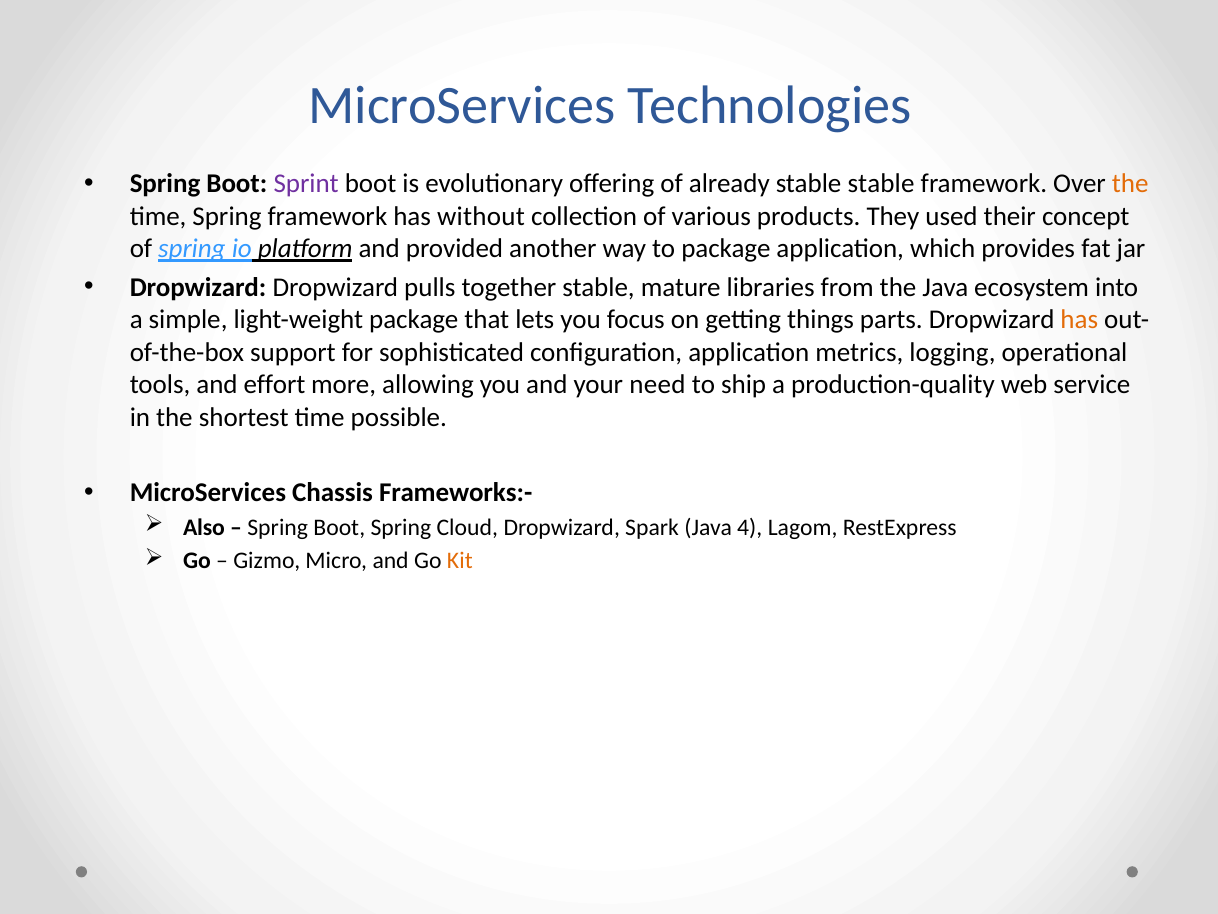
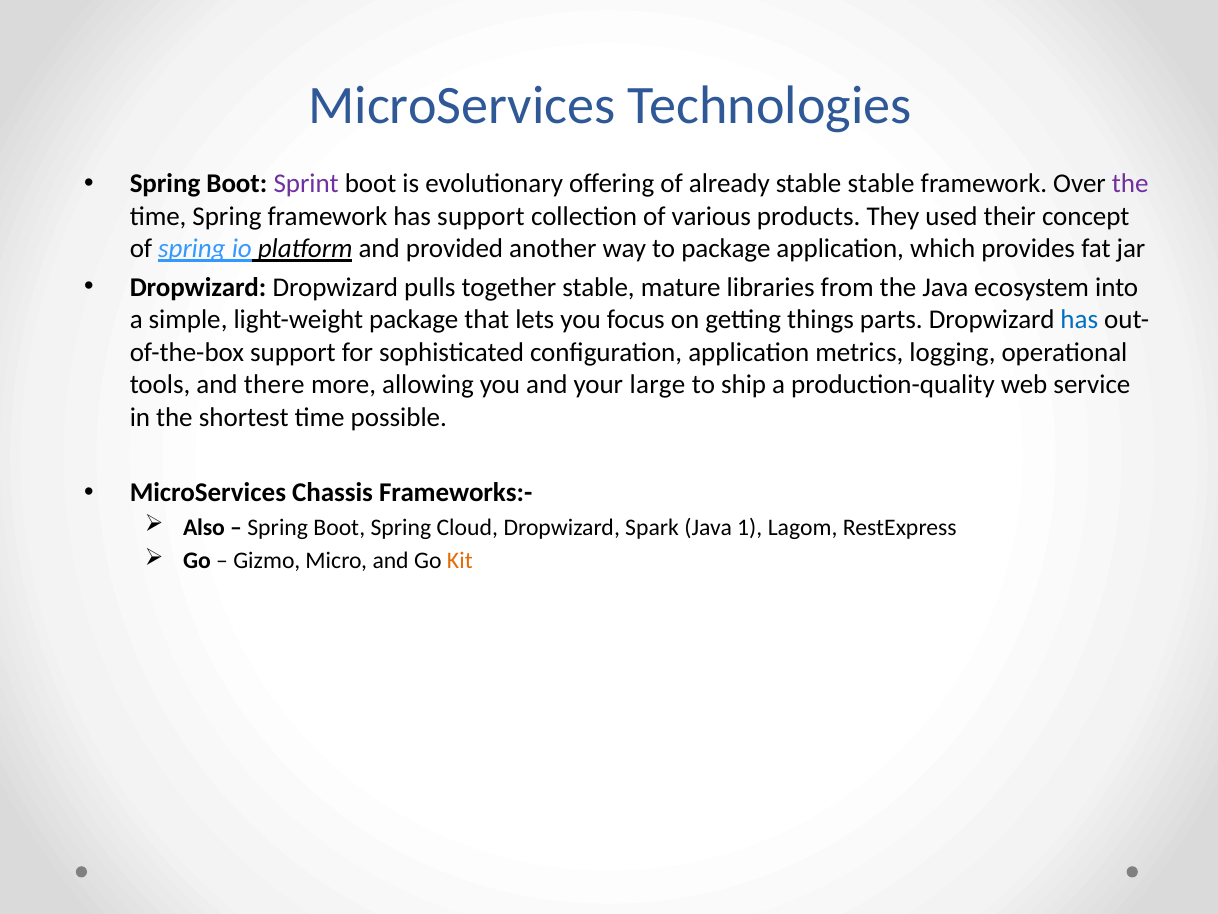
the colour: orange -> purple (1130, 184)
has without: without -> support (481, 216)
has colour: orange -> blue (1079, 320)
effort: effort -> there (274, 384)
need: need -> large (657, 384)
4: 4 -> 1 (750, 528)
